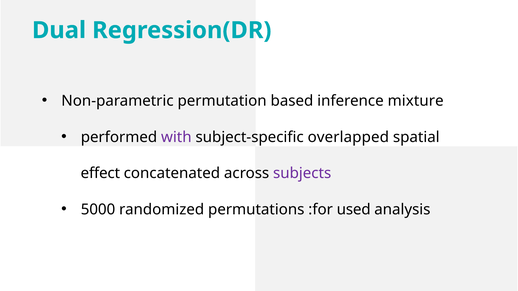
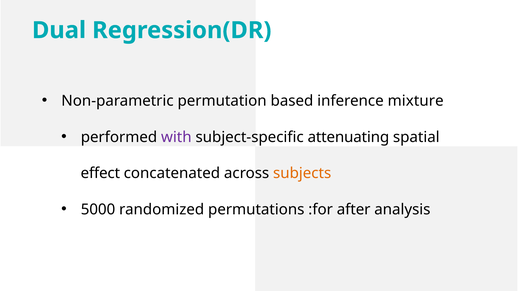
overlapped: overlapped -> attenuating (348, 137)
subjects colour: purple -> orange (302, 173)
used: used -> after (354, 210)
